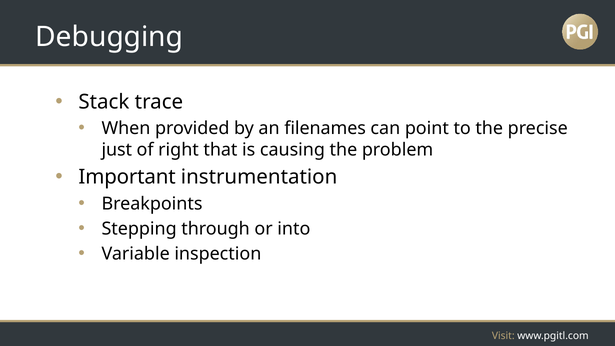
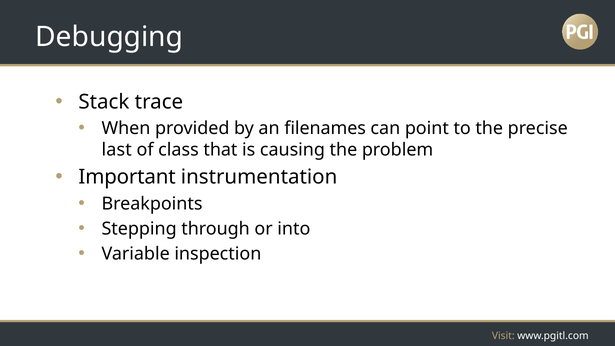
just: just -> last (117, 150)
right: right -> class (178, 150)
